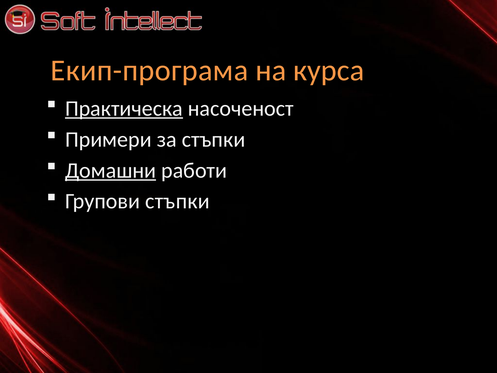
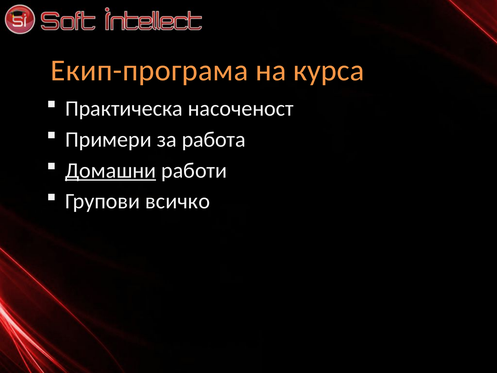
Практическа underline: present -> none (124, 108)
за стъпки: стъпки -> работа (214, 139)
Групови стъпки: стъпки -> всичко (178, 201)
